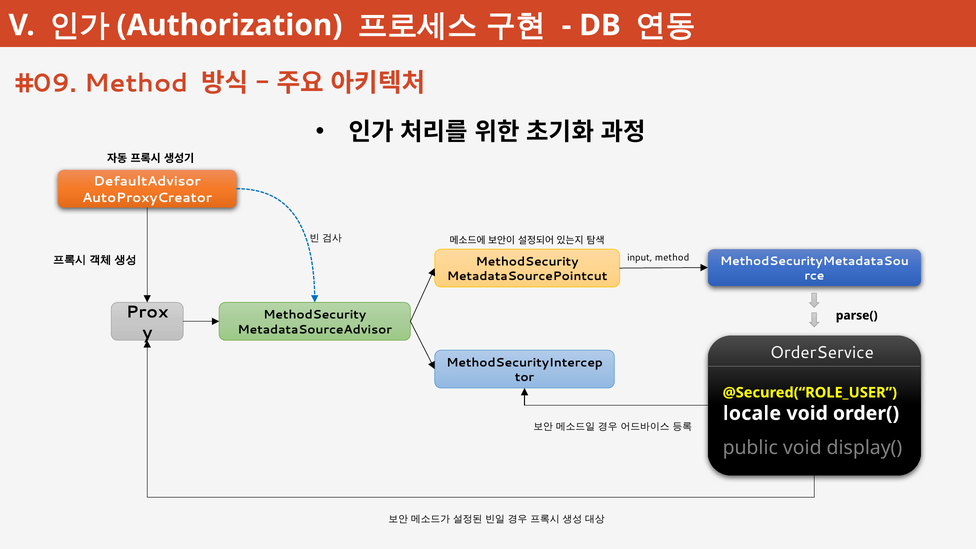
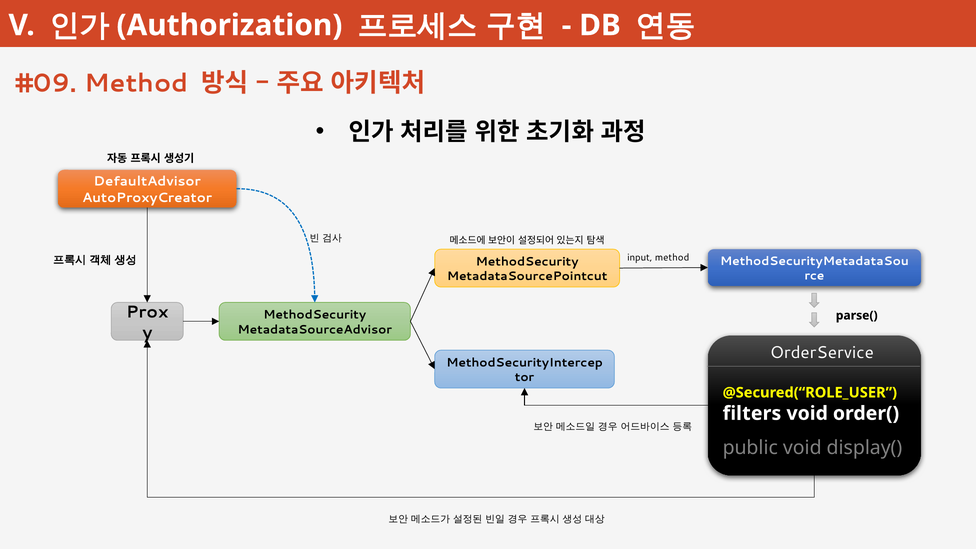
locale: locale -> filters (752, 413)
